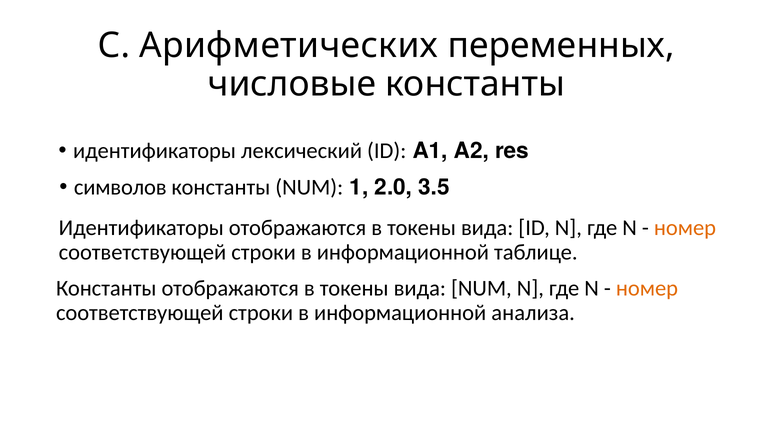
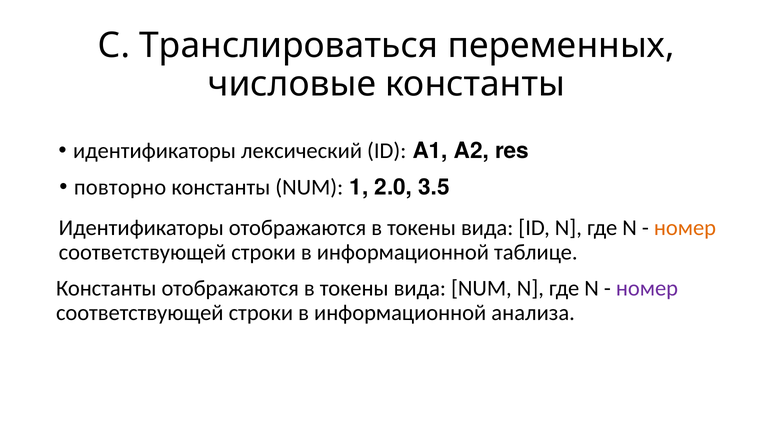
Арифметических: Арифметических -> Транслироваться (289, 46)
символов: символов -> повторно (120, 187)
номер colour: orange -> purple (647, 288)
